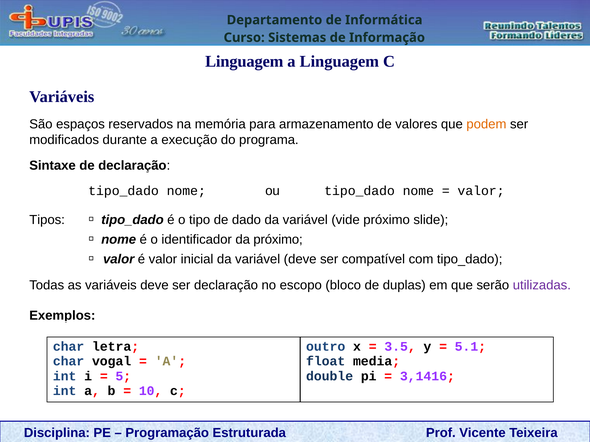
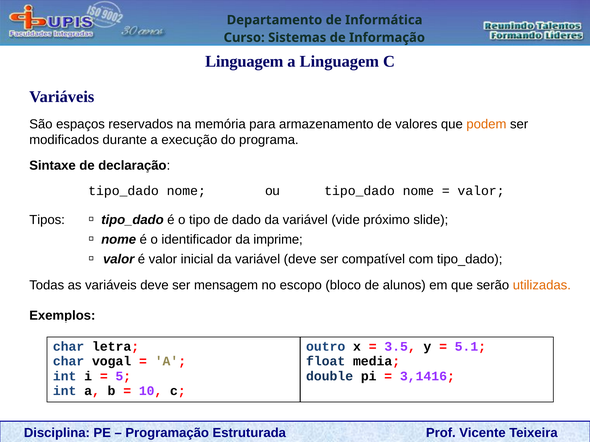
da próximo: próximo -> imprime (278, 240)
ser declaração: declaração -> mensagem (226, 286)
duplas: duplas -> alunos (404, 286)
utilizadas colour: purple -> orange (542, 286)
